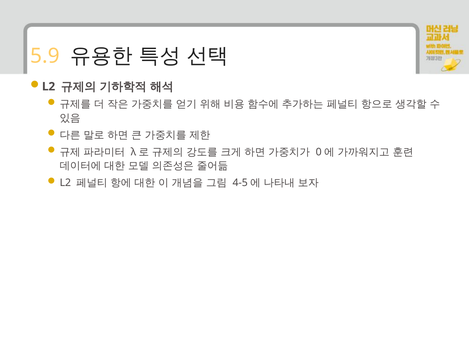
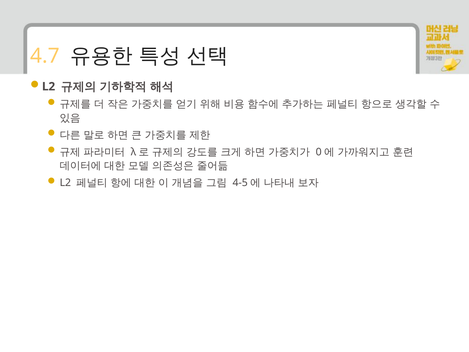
5.9: 5.9 -> 4.7 (45, 56)
